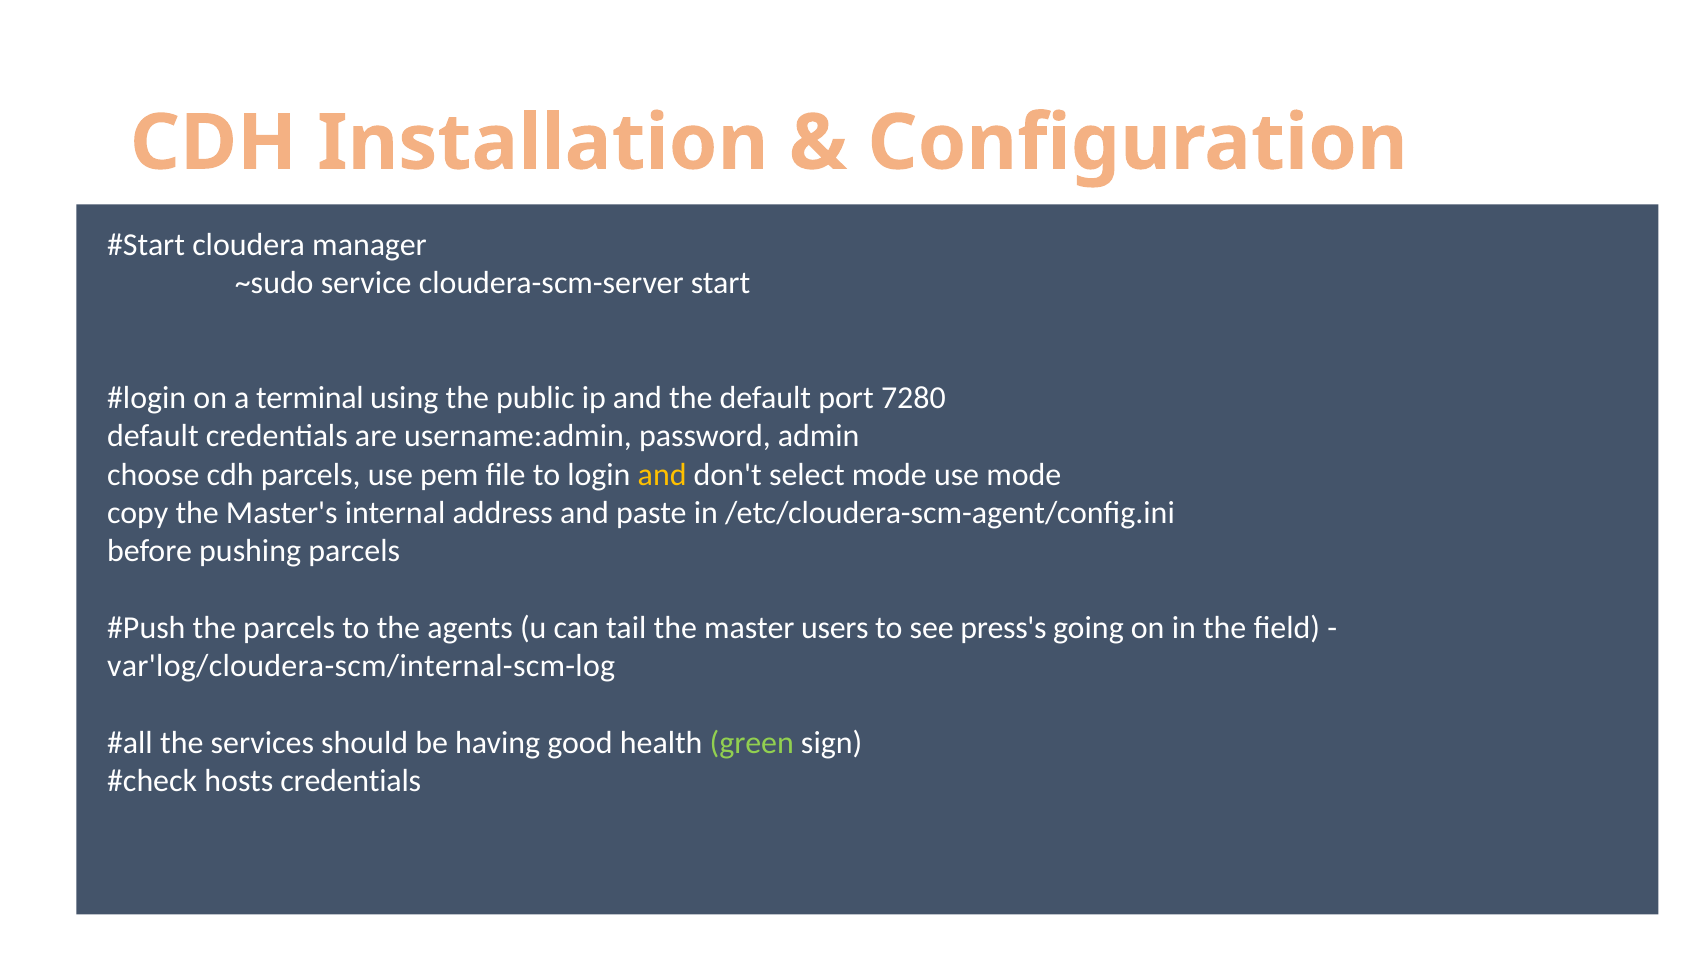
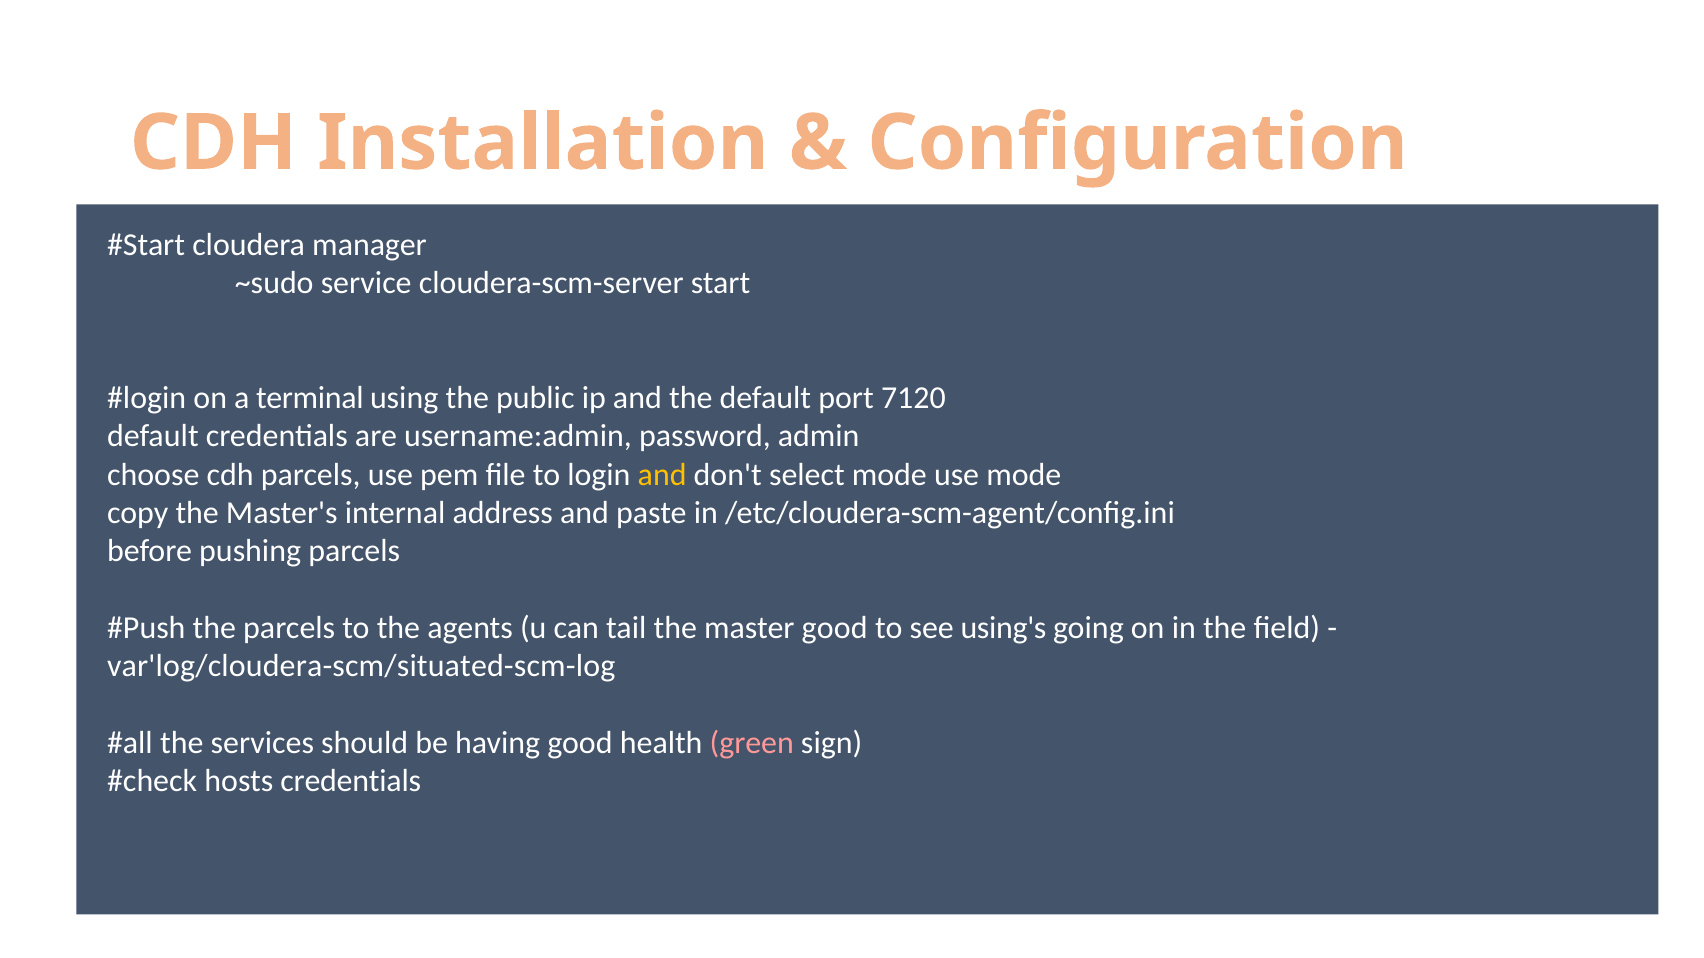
7280: 7280 -> 7120 (913, 398)
master users: users -> good (835, 628)
press's: press's -> using's (1004, 628)
var'log/cloudera-scm/internal-scm-log: var'log/cloudera-scm/internal-scm-log -> var'log/cloudera-scm/situated-scm-log (361, 667)
green colour: light green -> pink (752, 743)
